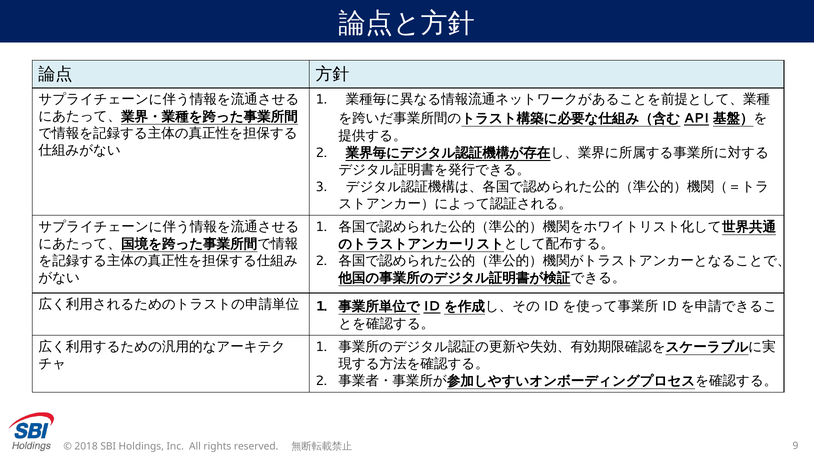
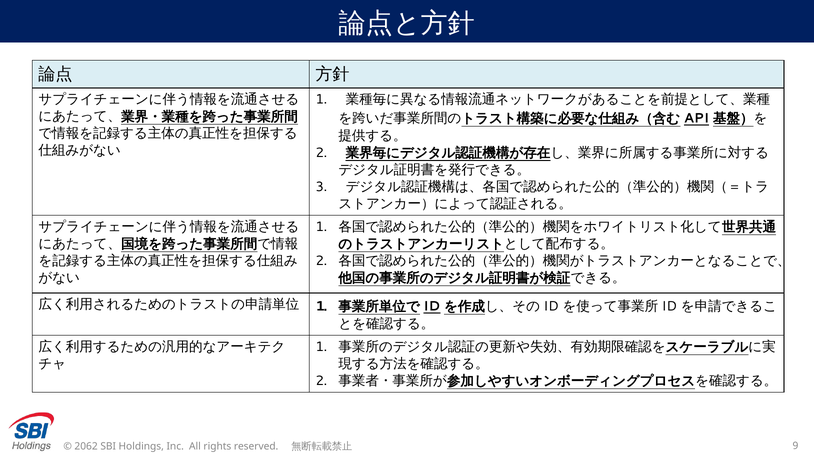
2018: 2018 -> 2062 (86, 446)
